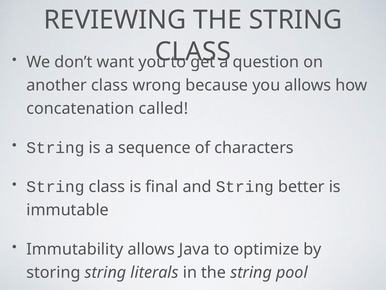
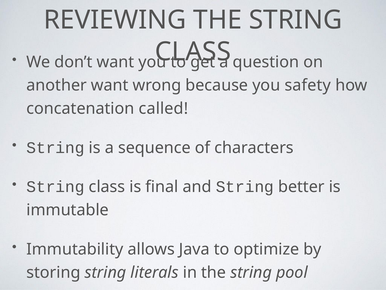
another class: class -> want (110, 85)
you allows: allows -> safety (308, 85)
